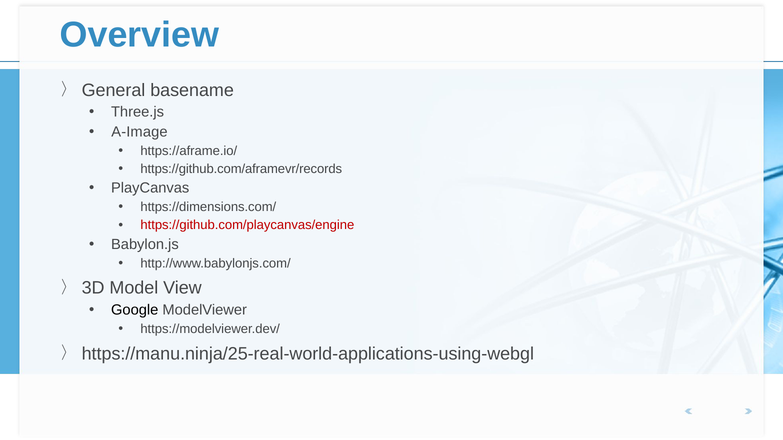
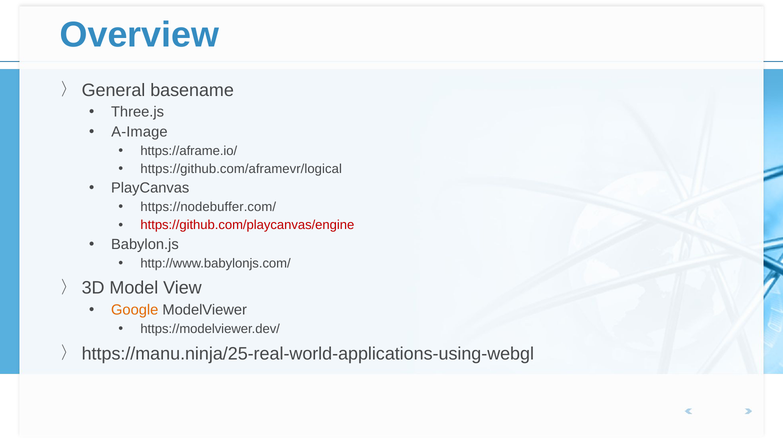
https://github.com/aframevr/records: https://github.com/aframevr/records -> https://github.com/aframevr/logical (241, 169)
https://dimensions.com/: https://dimensions.com/ -> https://nodebuffer.com/ (208, 207)
Google colour: black -> orange (135, 310)
